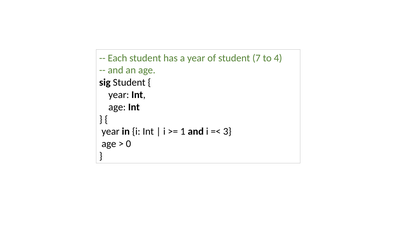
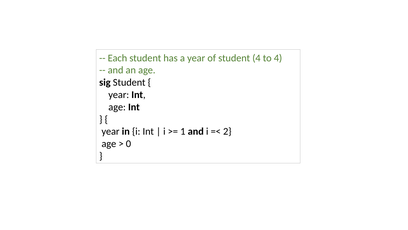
student 7: 7 -> 4 (256, 58)
3: 3 -> 2 (227, 131)
